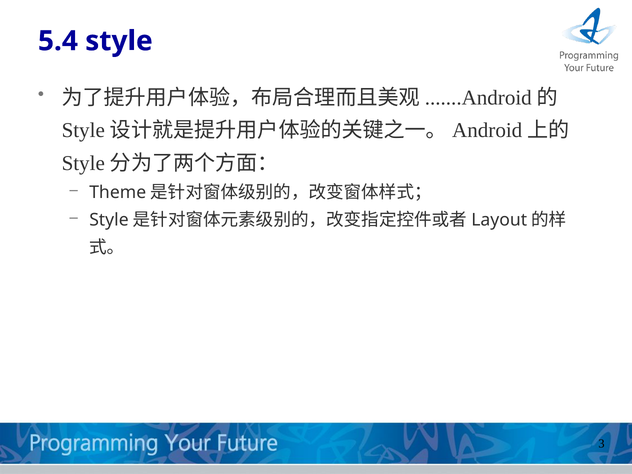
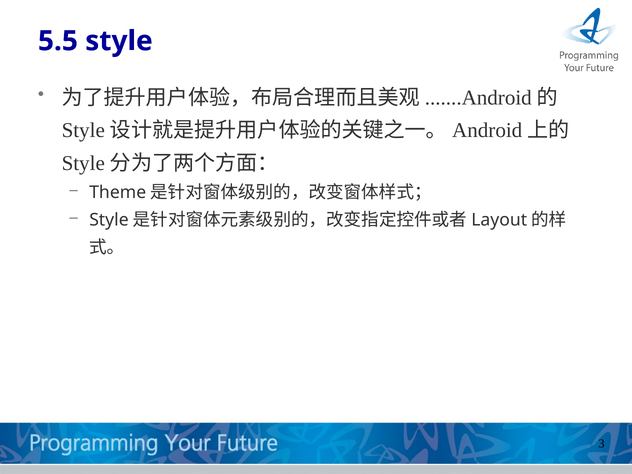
5.4: 5.4 -> 5.5 (58, 41)
